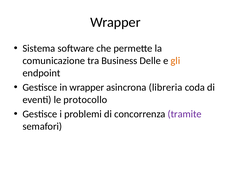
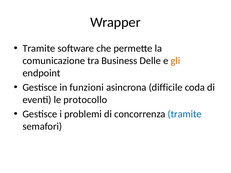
Sistema: Sistema -> Tramite (39, 48)
in wrapper: wrapper -> funzioni (87, 87)
libreria: libreria -> difficile (166, 87)
tramite colour: purple -> blue (185, 114)
